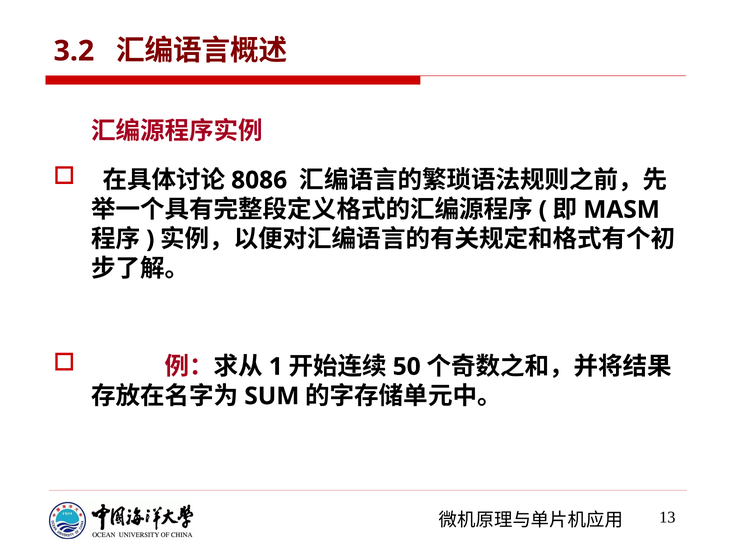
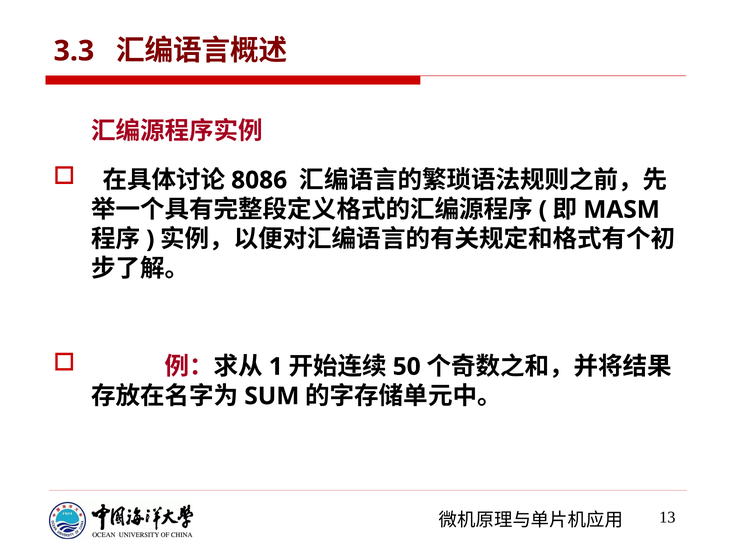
3.2: 3.2 -> 3.3 (74, 51)
